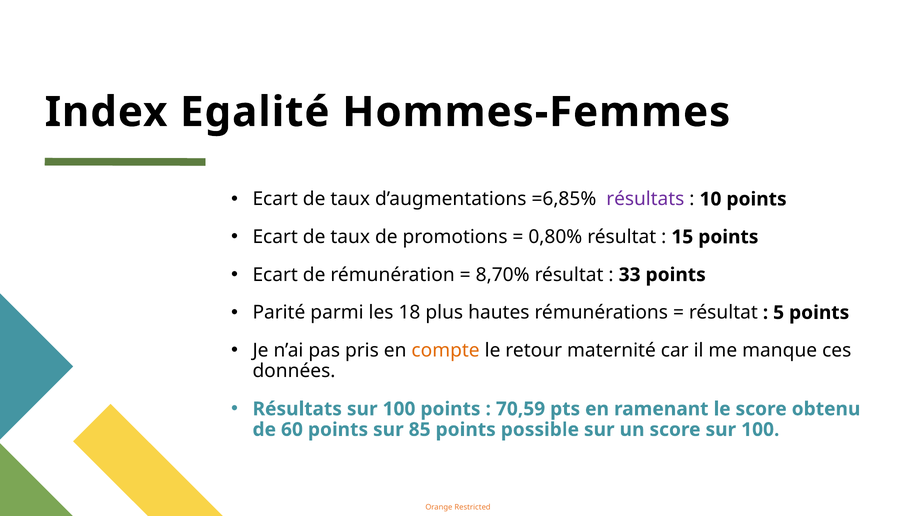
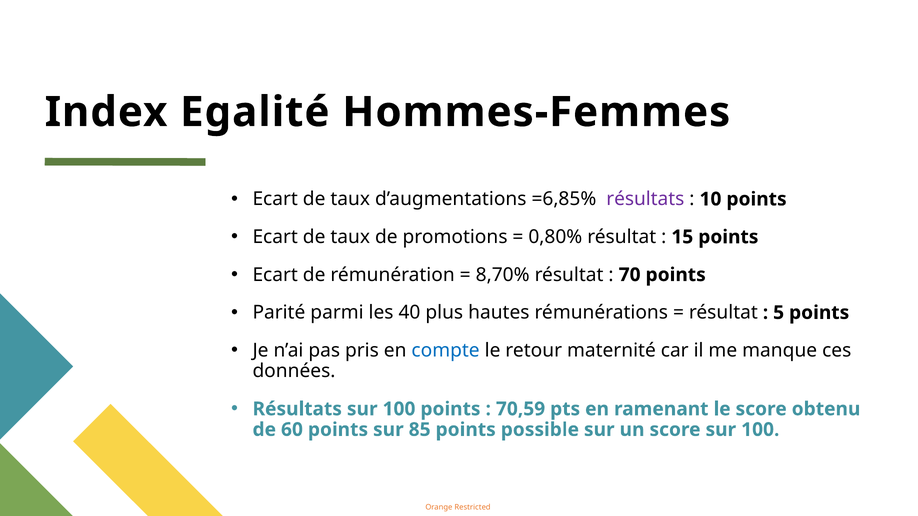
33: 33 -> 70 (630, 275)
18: 18 -> 40 (409, 313)
compte colour: orange -> blue (446, 351)
